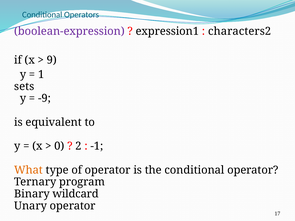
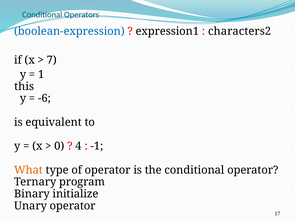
boolean-expression colour: purple -> blue (69, 31)
9: 9 -> 7 (52, 60)
sets: sets -> this (24, 86)
-9: -9 -> -6 (44, 98)
2: 2 -> 4 (78, 146)
wildcard: wildcard -> initialize (76, 194)
